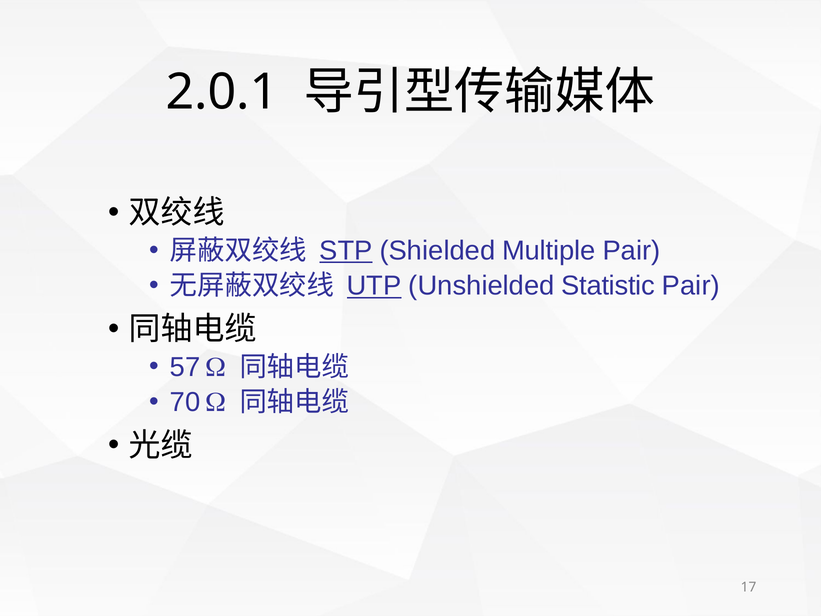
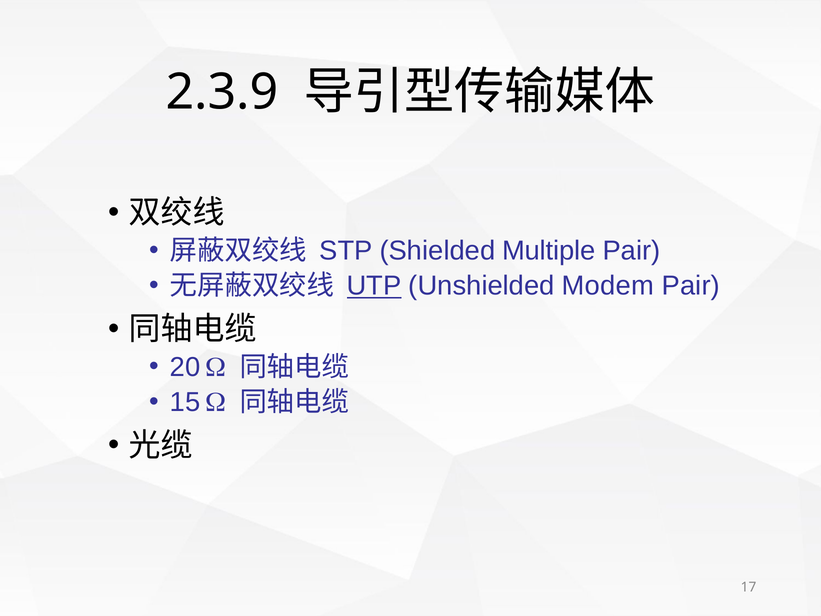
2.0.1: 2.0.1 -> 2.3.9 (222, 92)
STP underline: present -> none (346, 250)
Statistic: Statistic -> Modem (608, 286)
57: 57 -> 20 (185, 367)
70: 70 -> 15 (185, 402)
